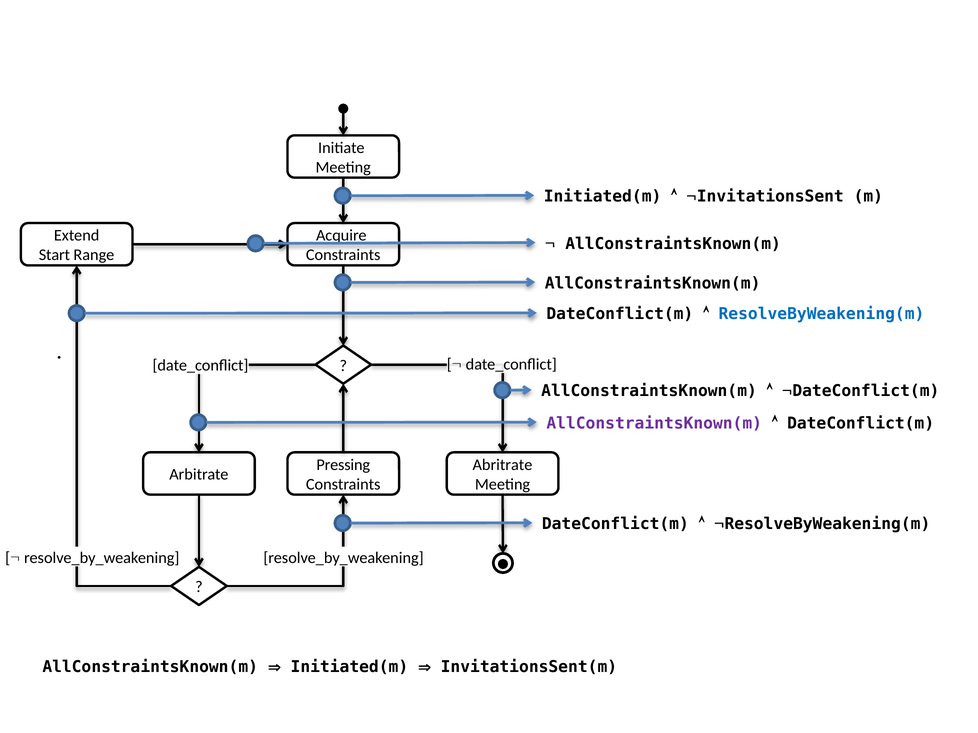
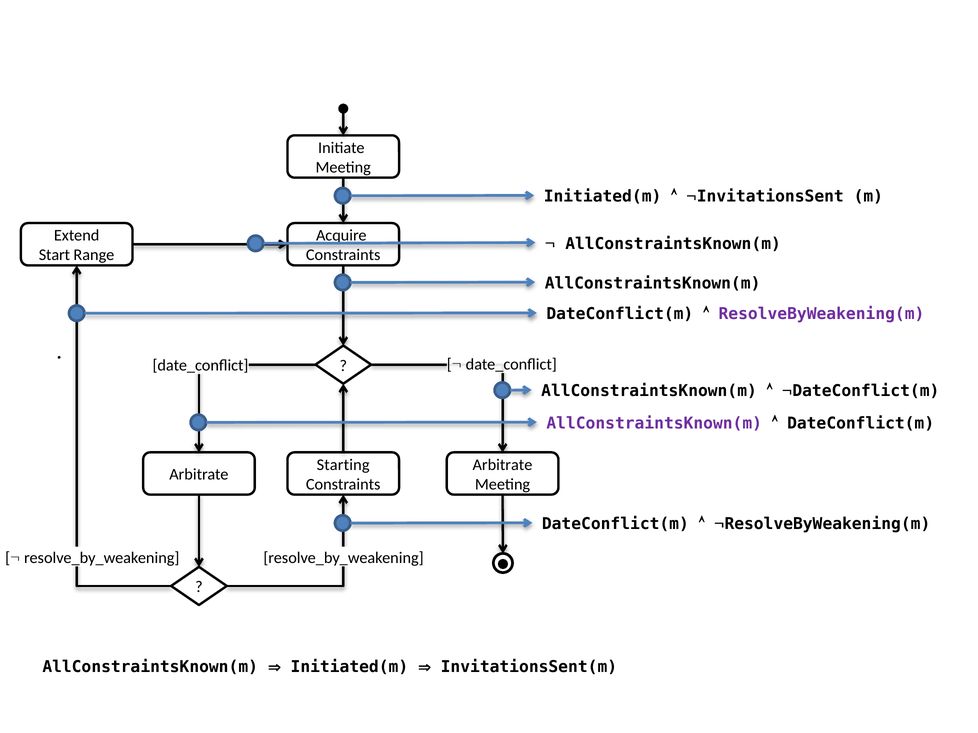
ResolveByWeakening(m colour: blue -> purple (821, 314)
Pressing: Pressing -> Starting (343, 465)
Abritrate: Abritrate -> Arbitrate (502, 465)
